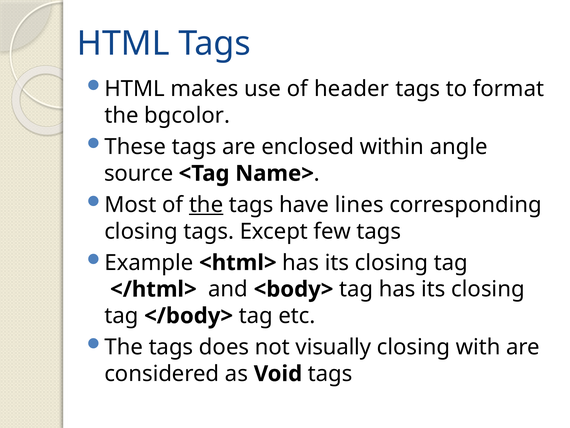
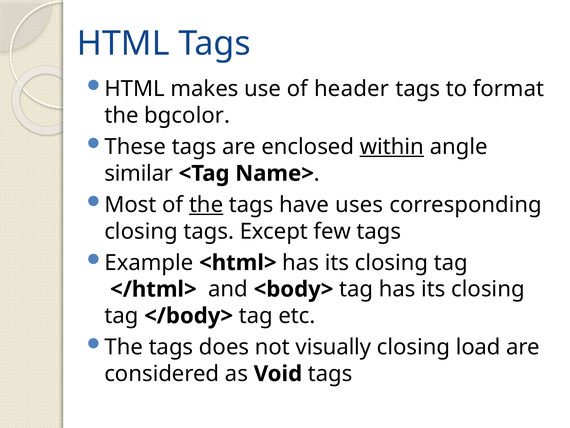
within underline: none -> present (392, 147)
source: source -> similar (139, 173)
lines: lines -> uses (359, 205)
with: with -> load (478, 347)
